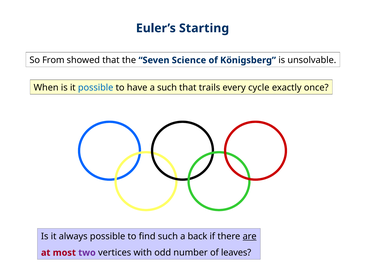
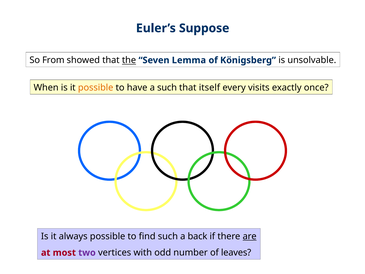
Starting: Starting -> Suppose (204, 28)
the underline: none -> present (129, 60)
Science: Science -> Lemma (189, 60)
possible colour: blue -> orange (96, 88)
trails: trails -> itself (209, 88)
cycle: cycle -> visits (259, 88)
